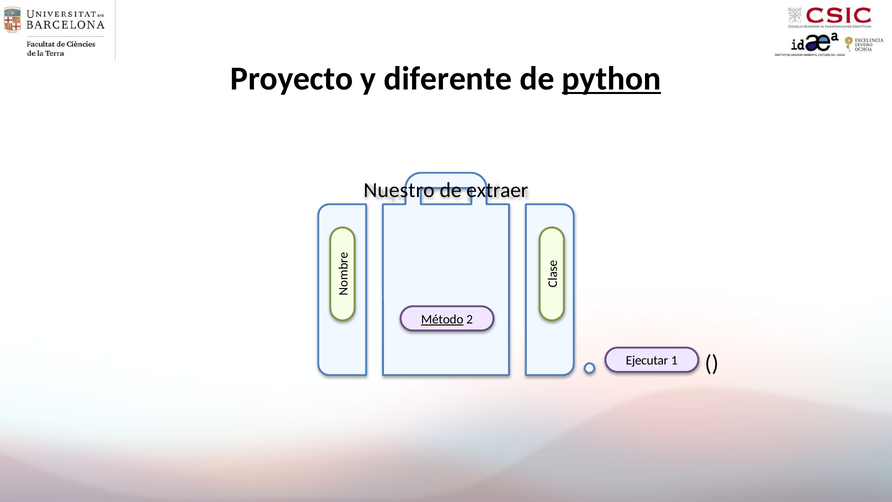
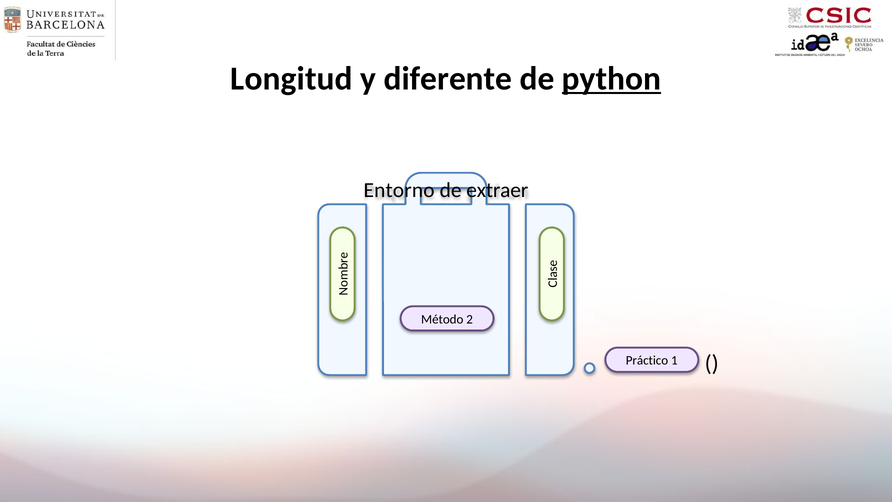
Proyecto: Proyecto -> Longitud (292, 79)
Nuestro: Nuestro -> Entorno (399, 190)
Método underline: present -> none (442, 319)
Ejecutar: Ejecutar -> Práctico (647, 360)
